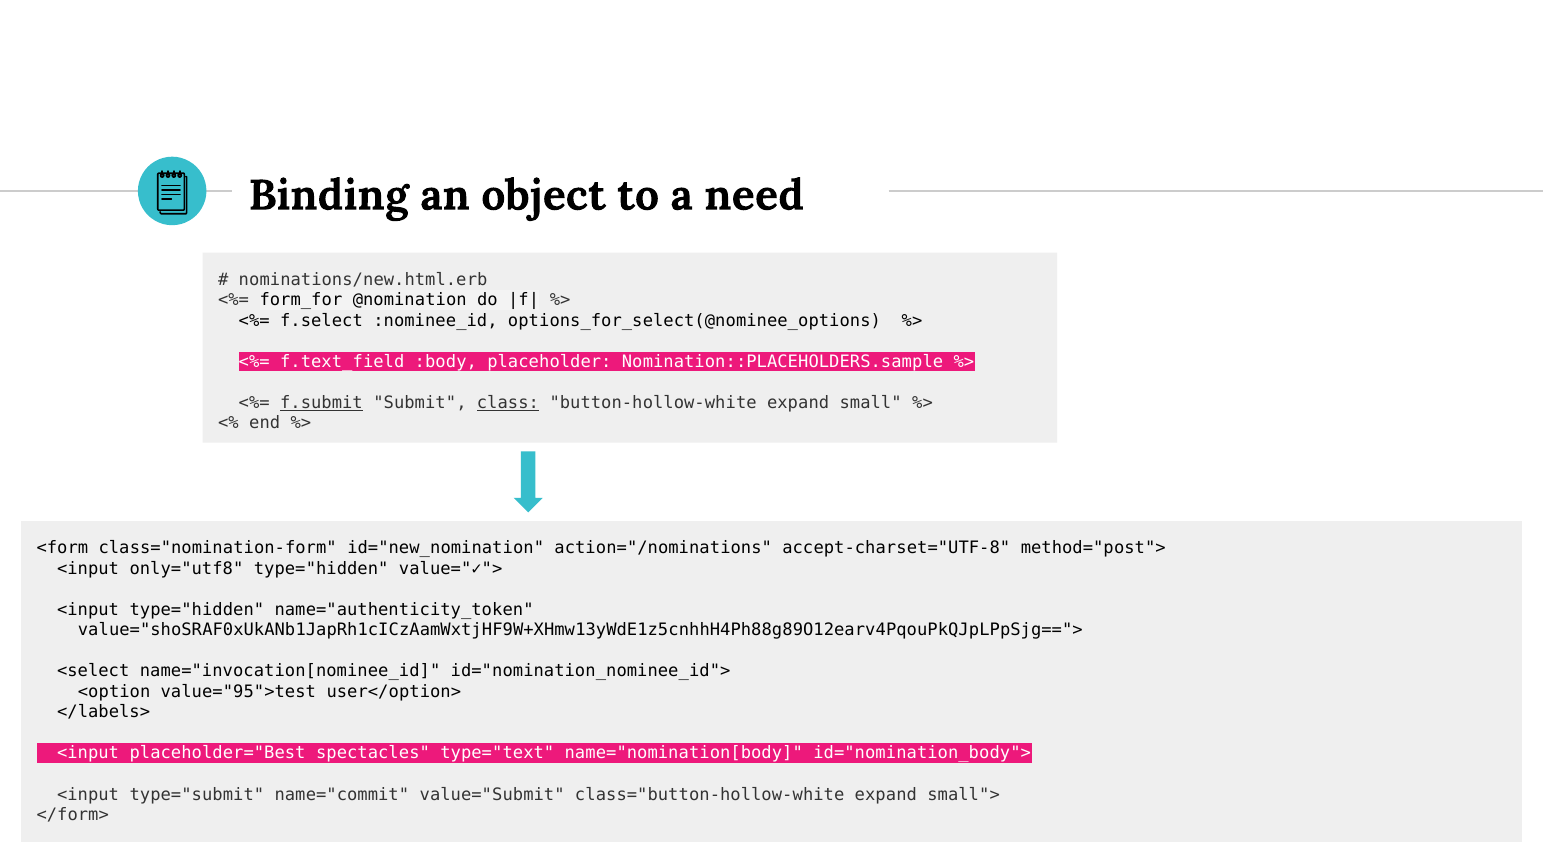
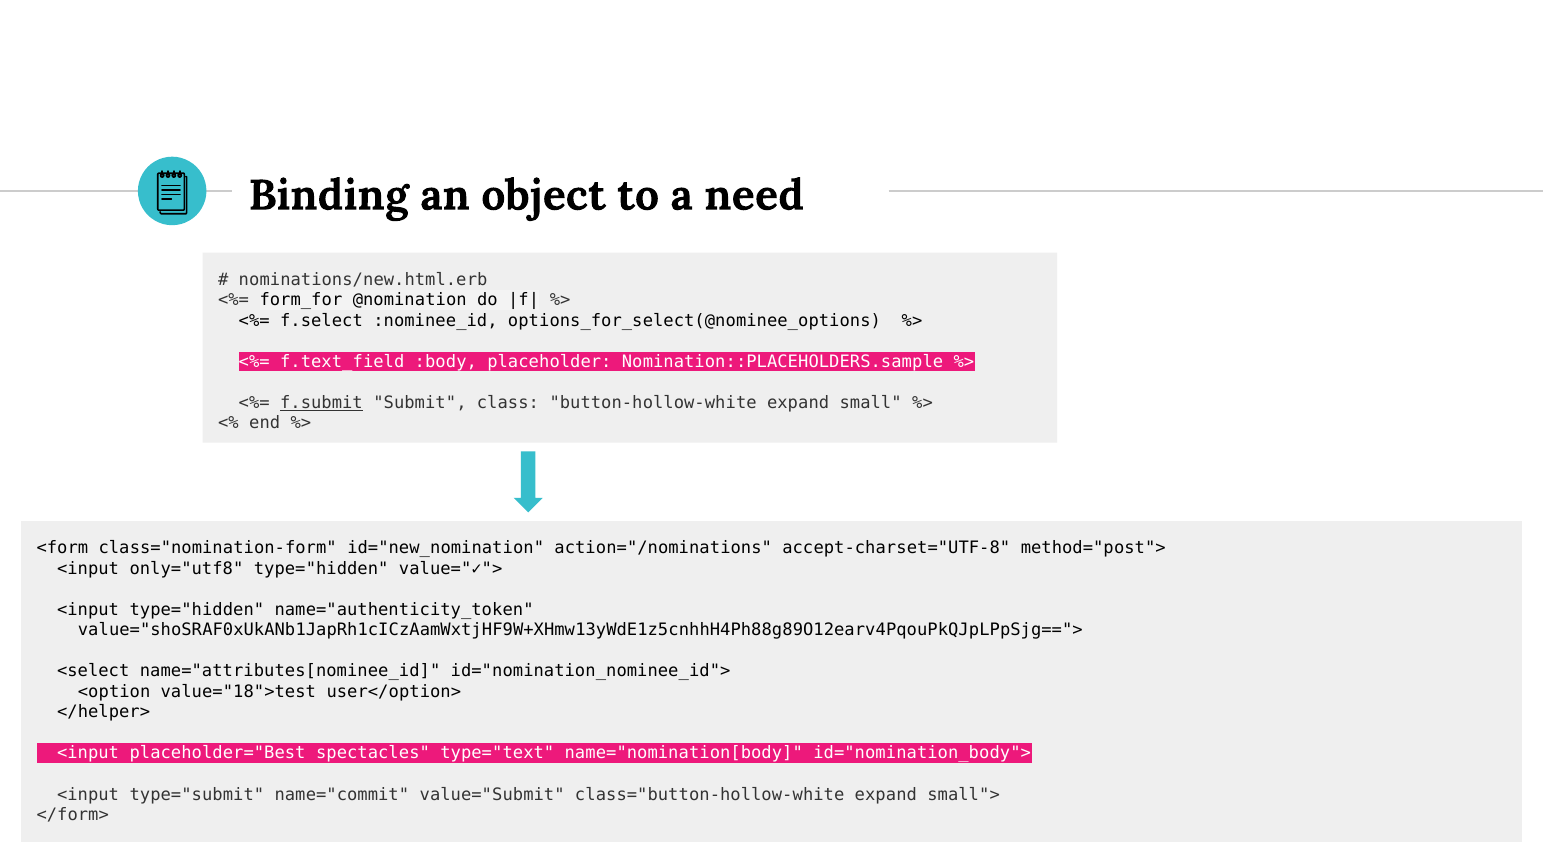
class underline: present -> none (508, 403)
name="invocation[nominee_id: name="invocation[nominee_id -> name="attributes[nominee_id (290, 671)
value="95">test: value="95">test -> value="18">test (238, 692)
</labels>: </labels> -> </helper> (104, 712)
